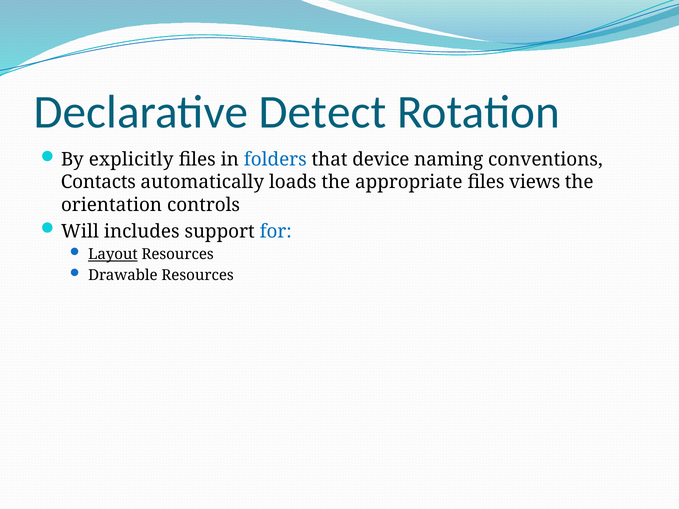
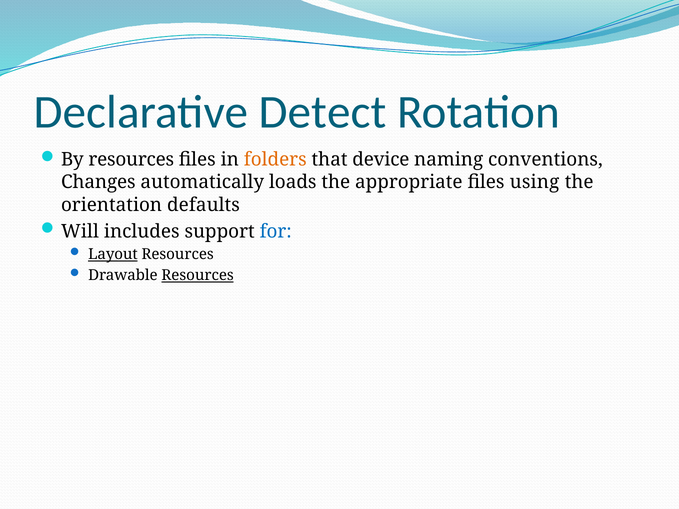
By explicitly: explicitly -> resources (131, 160)
folders colour: blue -> orange (275, 160)
Contacts: Contacts -> Changes (98, 182)
views: views -> using (535, 182)
controls: controls -> defaults (203, 205)
Resources underline: none -> present (198, 276)
